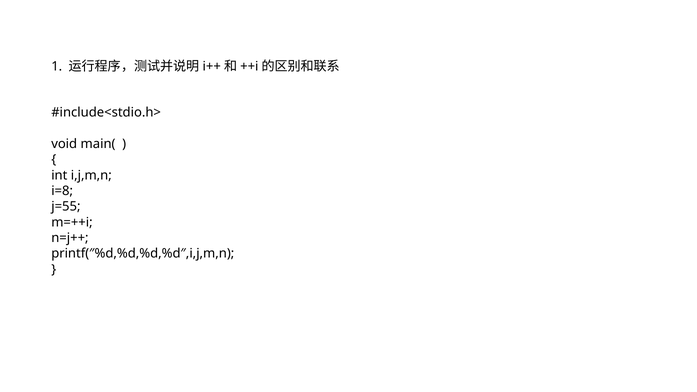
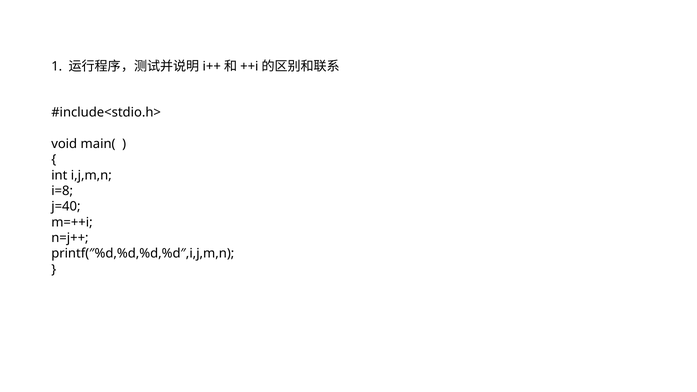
j=55: j=55 -> j=40 (66, 207)
